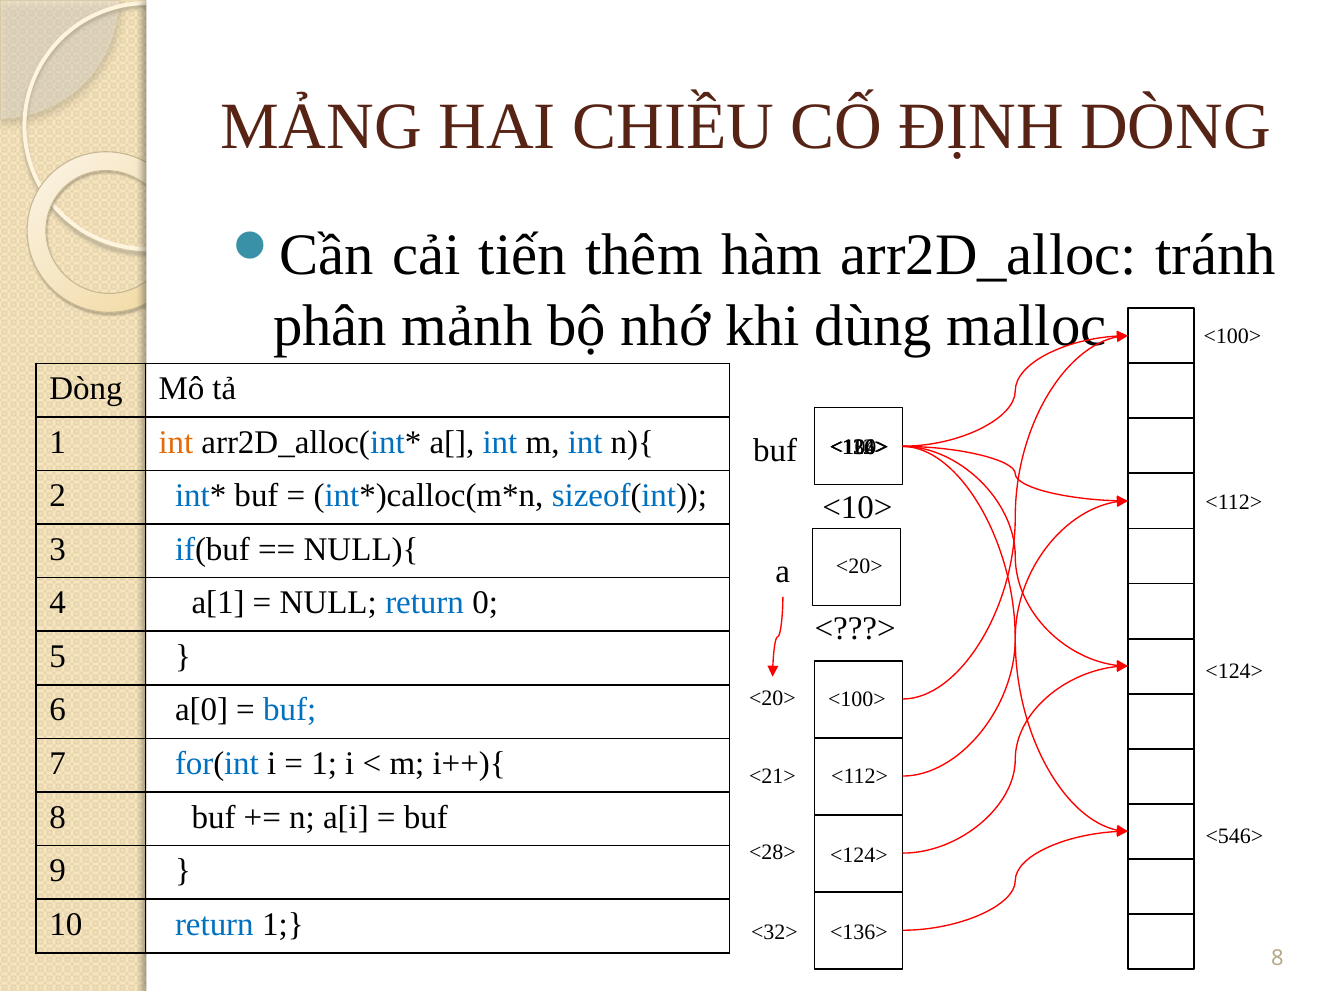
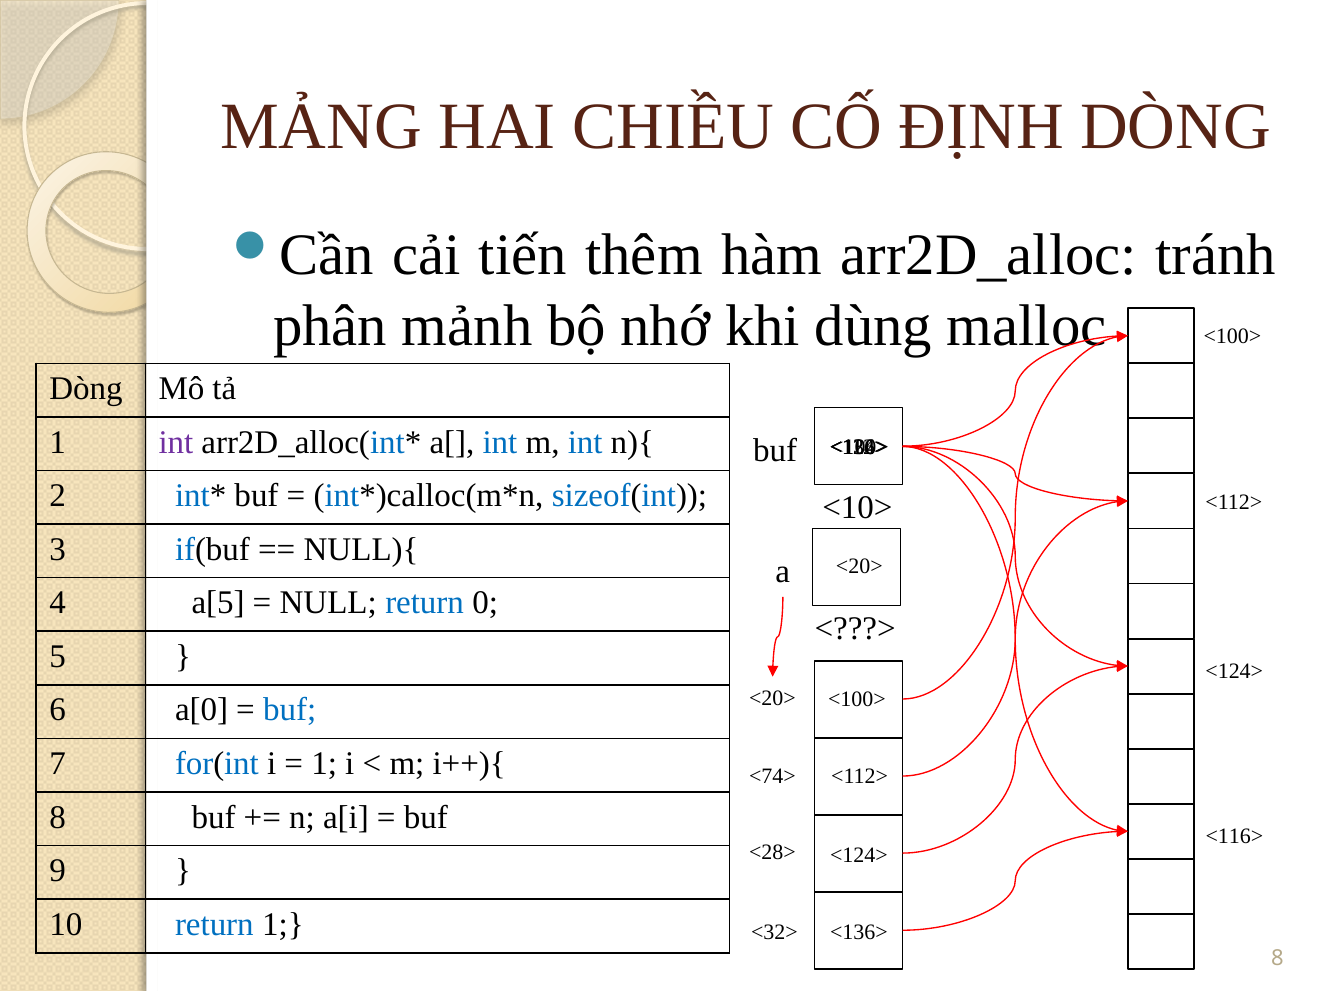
int colour: orange -> purple (176, 442)
a[1: a[1 -> a[5 (218, 603)
<21>: <21> -> <74> (772, 776)
<546>: <546> -> <116> (1234, 836)
